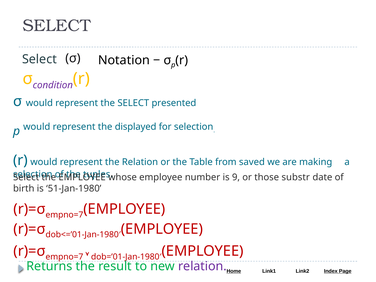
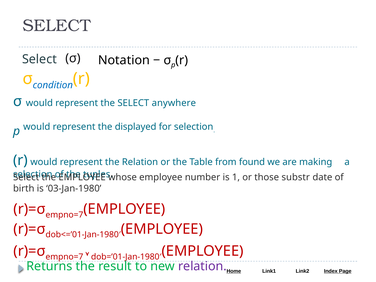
condition colour: purple -> blue (53, 85)
presented: presented -> anywhere (174, 103)
saved: saved -> found (252, 162)
9: 9 -> 1 (236, 177)
51-Jan-1980: 51-Jan-1980 -> 03-Jan-1980 (74, 189)
